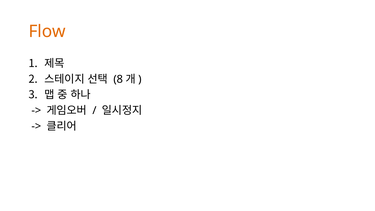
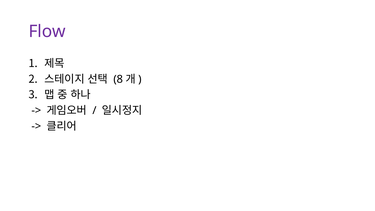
Flow colour: orange -> purple (47, 32)
